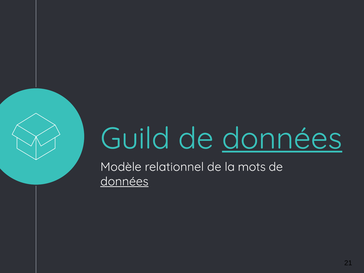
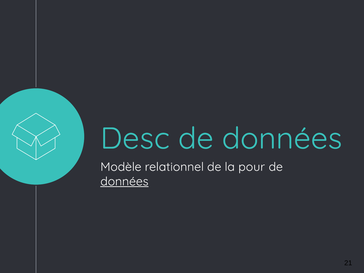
Guild: Guild -> Desc (135, 139)
données underline: present -> none (282, 139)
mots: mots -> pour (252, 167)
